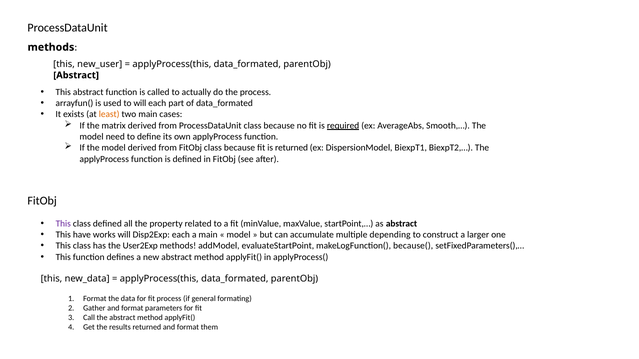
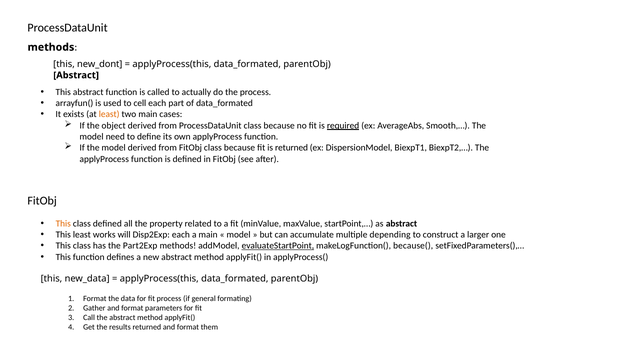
new_user: new_user -> new_dont (100, 64)
to will: will -> cell (140, 103)
matrix: matrix -> object (114, 126)
This colour: purple -> orange (63, 224)
This have: have -> least (82, 235)
User2Exp: User2Exp -> Part2Exp (140, 246)
evaluateStartPoint underline: none -> present (278, 246)
